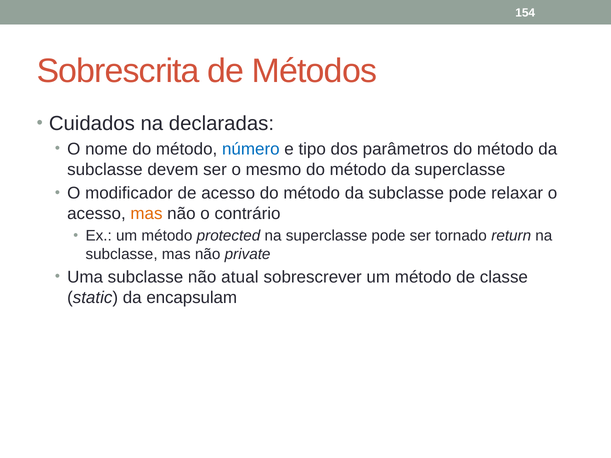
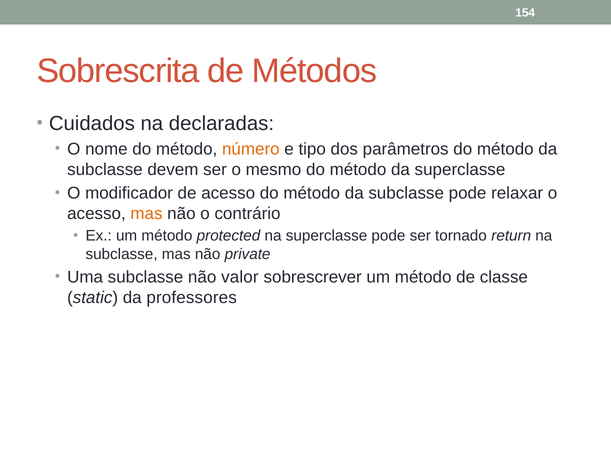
número colour: blue -> orange (251, 149)
atual: atual -> valor (240, 277)
encapsulam: encapsulam -> professores (192, 298)
